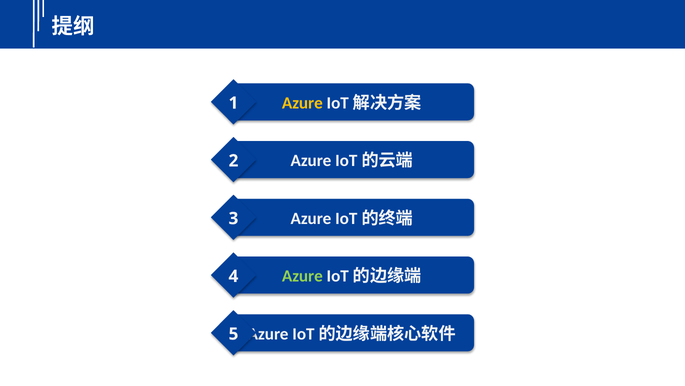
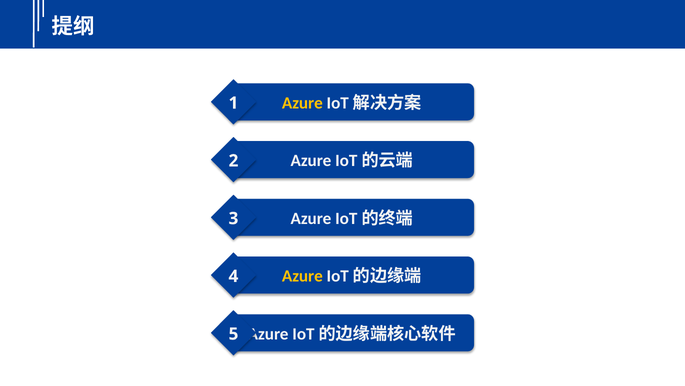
Azure colour: light green -> yellow (302, 276)
